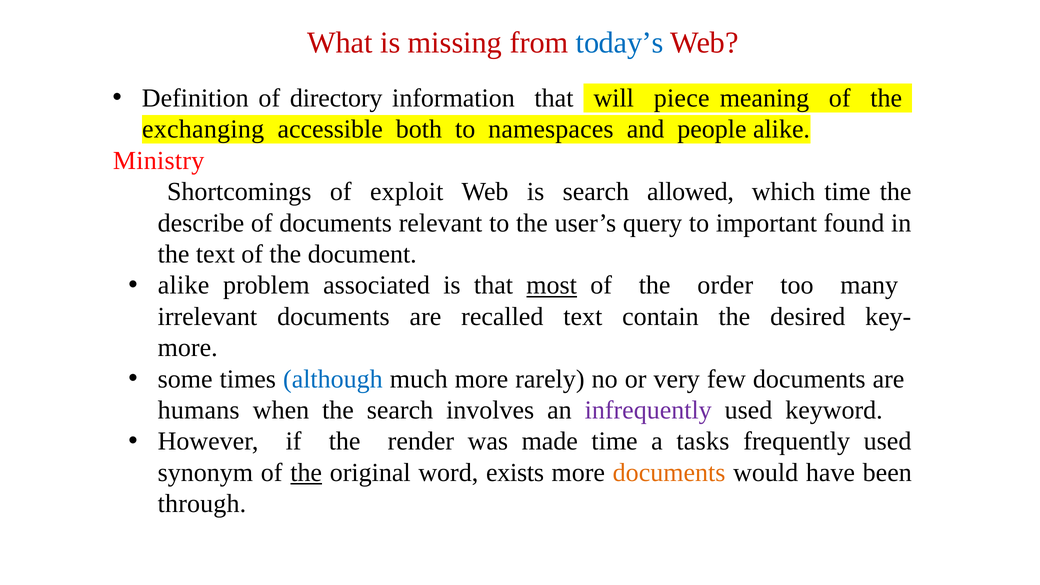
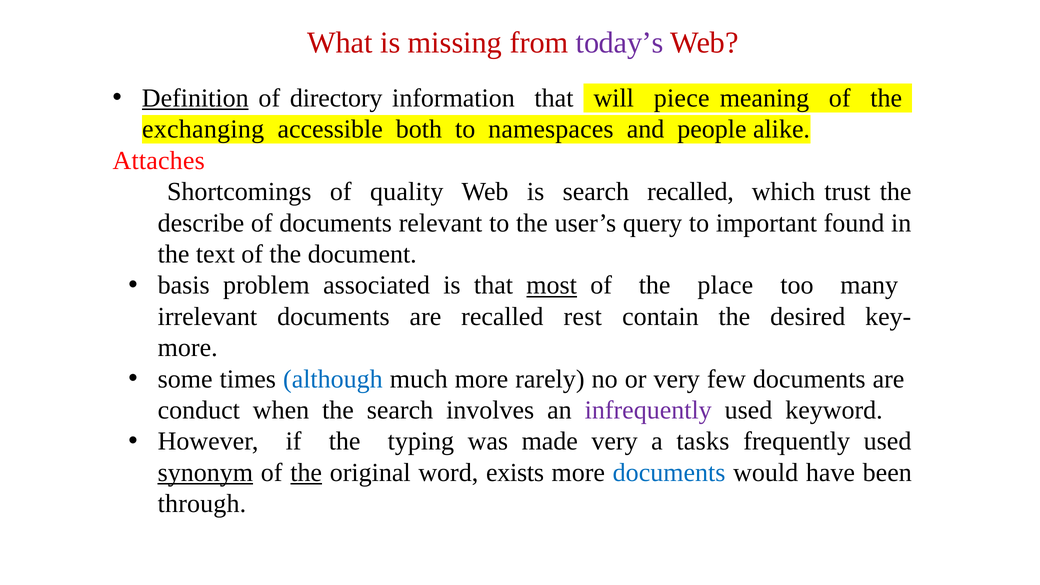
today’s colour: blue -> purple (620, 43)
Definition underline: none -> present (195, 98)
Ministry: Ministry -> Attaches (159, 161)
exploit: exploit -> quality (407, 192)
search allowed: allowed -> recalled (691, 192)
which time: time -> trust (847, 192)
alike: alike -> basis (184, 285)
order: order -> place (725, 285)
recalled text: text -> rest (583, 317)
humans: humans -> conduct (199, 410)
render: render -> typing (421, 441)
made time: time -> very (615, 441)
synonym underline: none -> present (205, 473)
documents colour: orange -> blue (669, 473)
